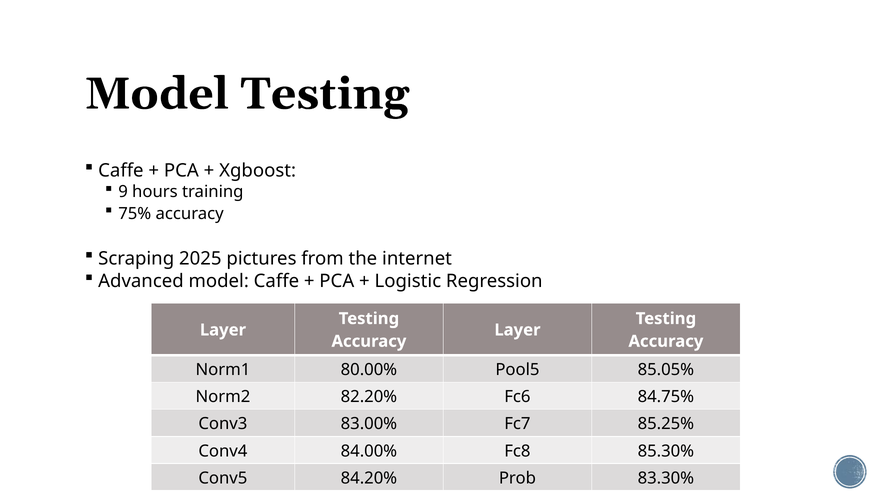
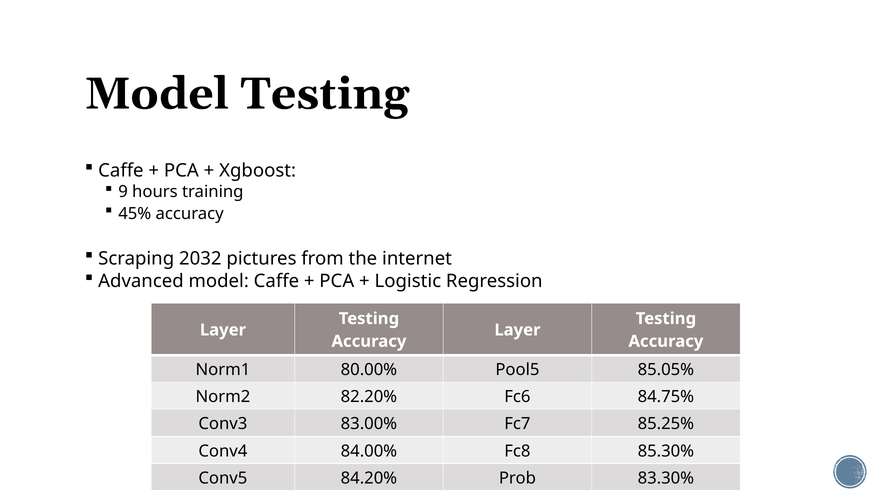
75%: 75% -> 45% (135, 214)
2025: 2025 -> 2032 (200, 259)
